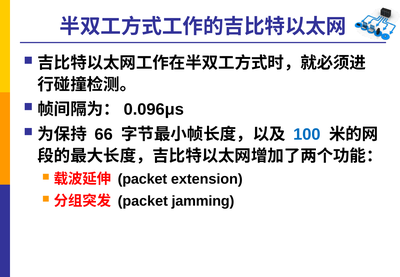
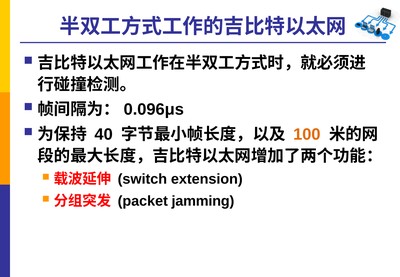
66: 66 -> 40 (104, 134)
100 colour: blue -> orange (307, 134)
packet: packet -> switch (142, 179)
